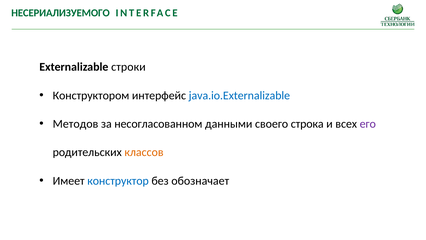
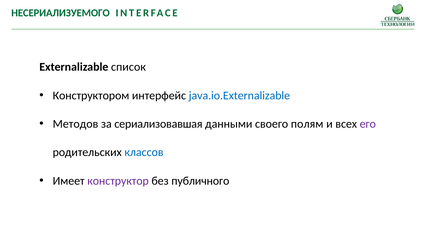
строки: строки -> список (128, 67)
несогласованном: несогласованном -> сериализовавшая (158, 124)
строка: строка -> полям (307, 124)
классов colour: orange -> blue (144, 152)
конструктор colour: blue -> purple (118, 181)
обозначает: обозначает -> публичного (200, 181)
